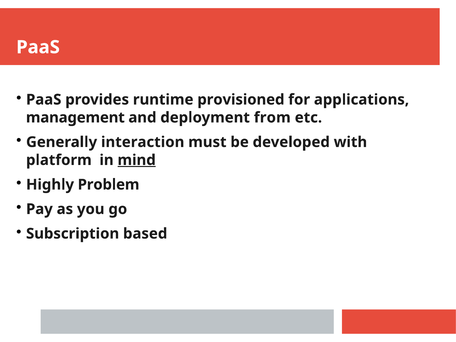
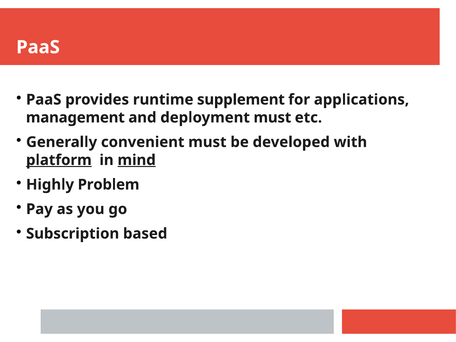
provisioned: provisioned -> supplement (241, 100)
deployment from: from -> must (272, 118)
interaction: interaction -> convenient (143, 142)
platform underline: none -> present (59, 160)
